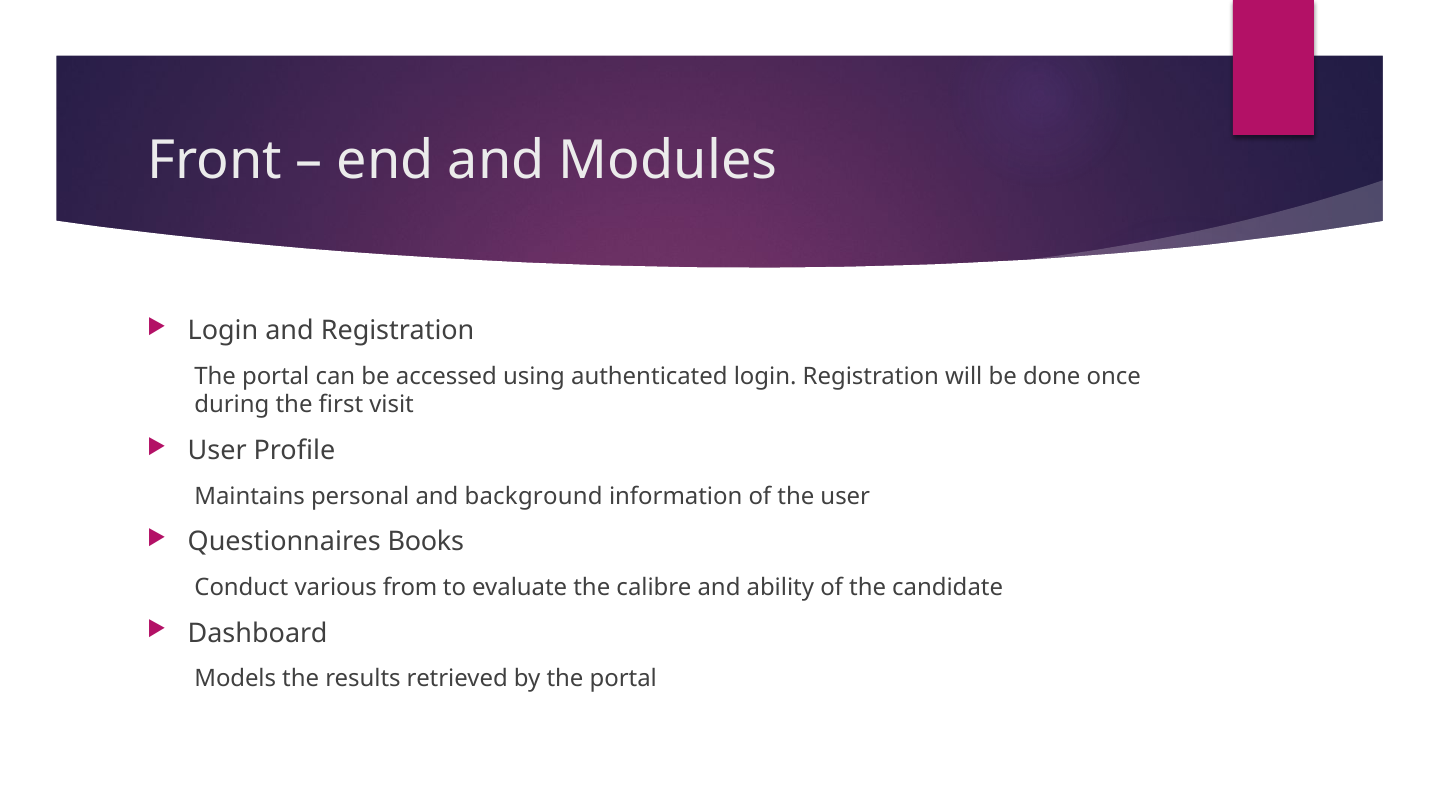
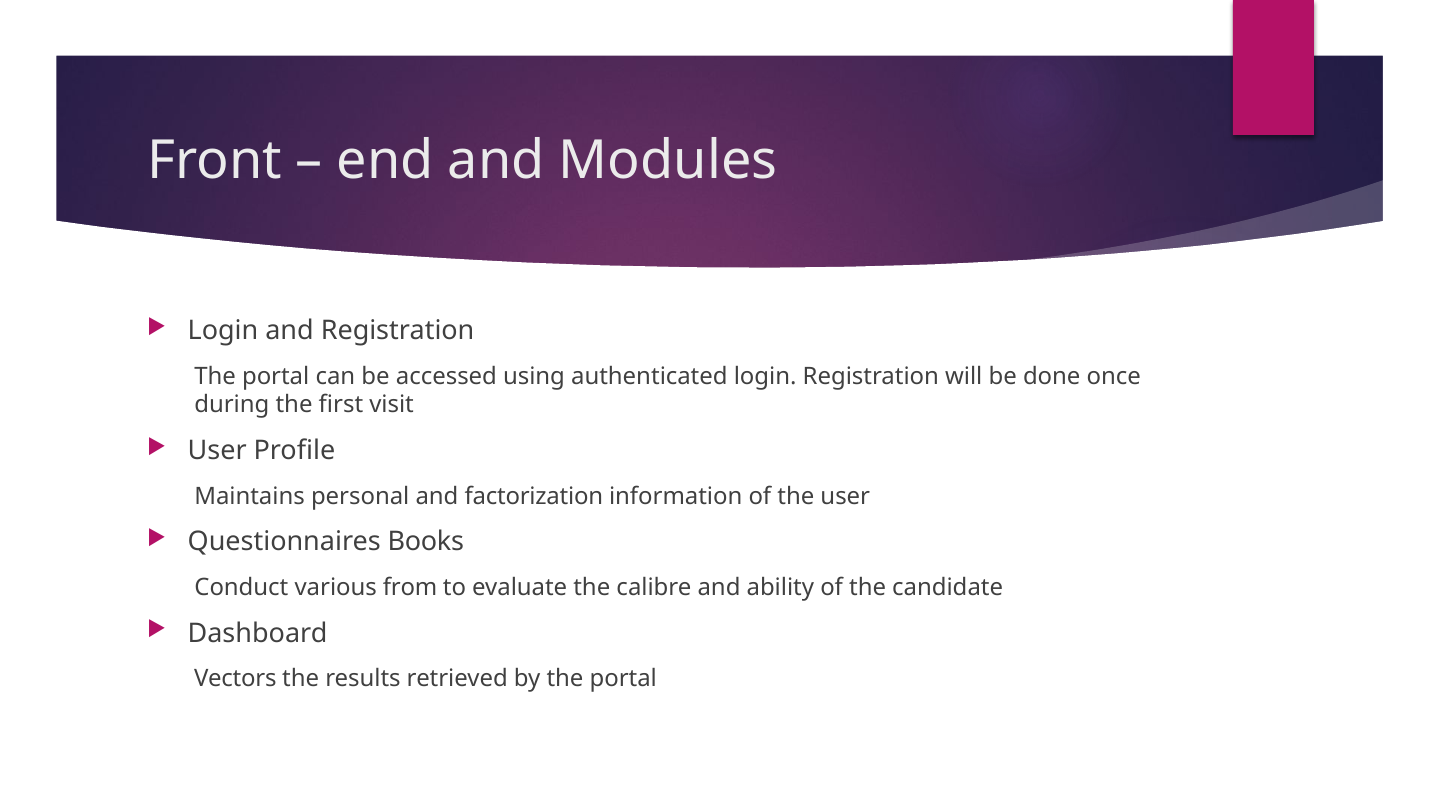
background: background -> factorization (534, 496)
Models: Models -> Vectors (235, 679)
